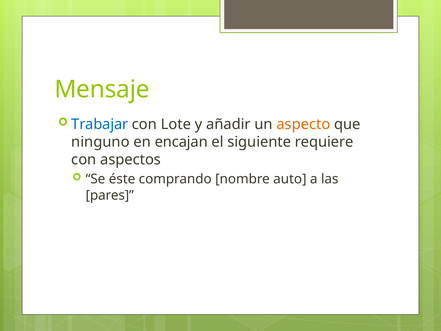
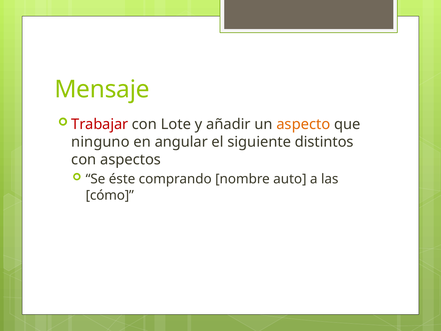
Trabajar colour: blue -> red (100, 124)
encajan: encajan -> angular (181, 142)
requiere: requiere -> distintos (324, 142)
pares: pares -> cómo (110, 195)
